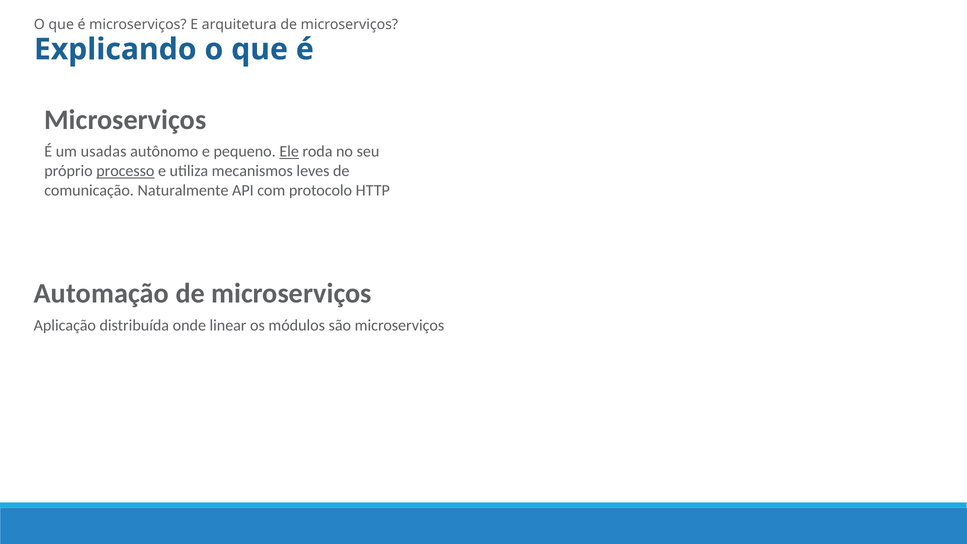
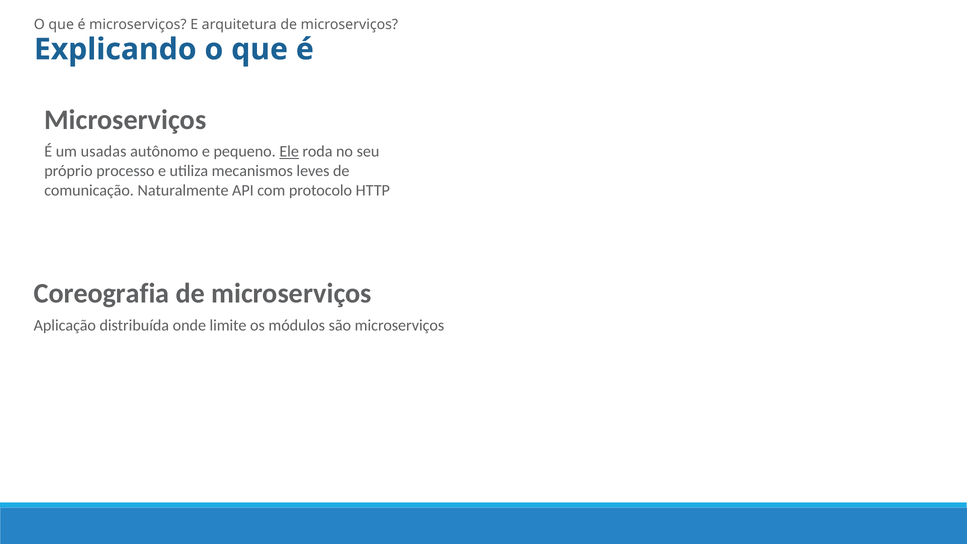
processo underline: present -> none (125, 171)
Automação: Automação -> Coreografia (102, 293)
linear: linear -> limite (228, 325)
